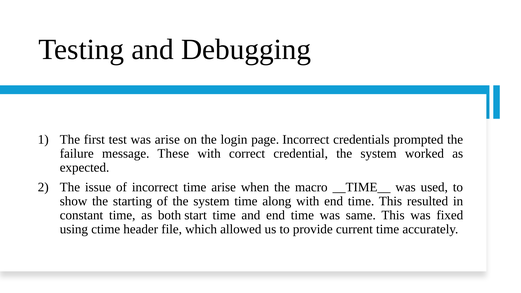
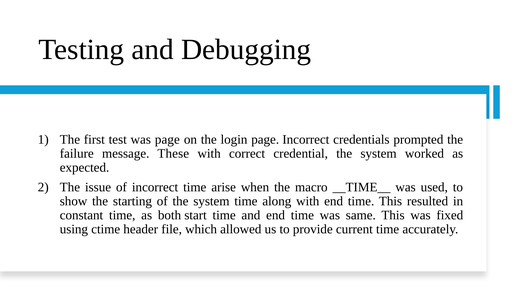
was arise: arise -> page (167, 140)
